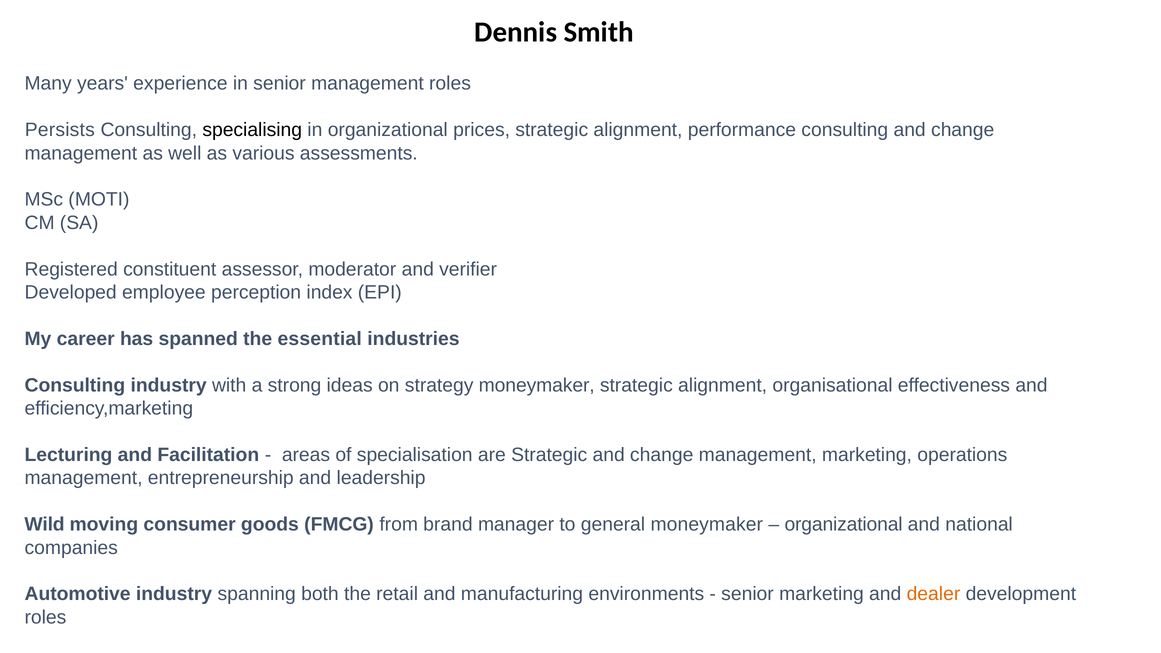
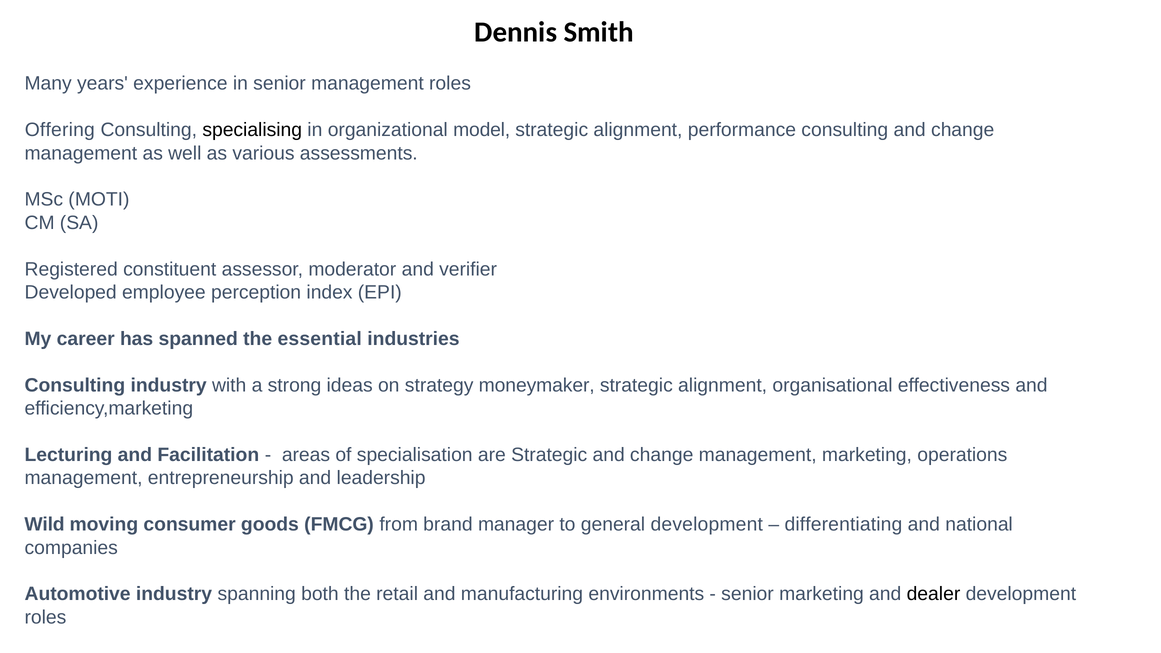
Persists: Persists -> Offering (60, 130)
prices: prices -> model (482, 130)
general moneymaker: moneymaker -> development (707, 525)
organizational: organizational -> differentiating (843, 525)
dealer colour: orange -> black (933, 594)
